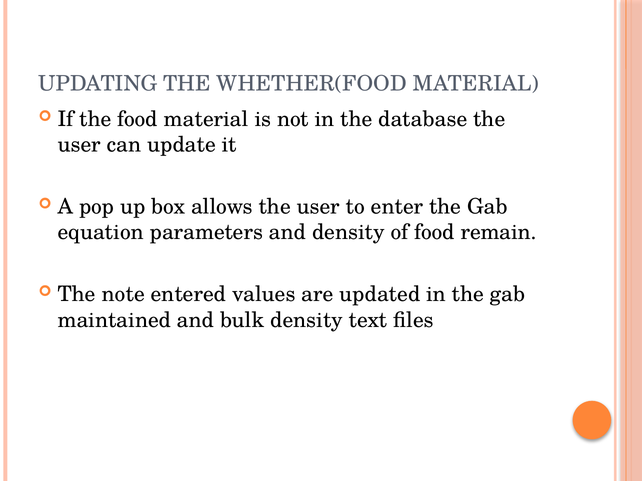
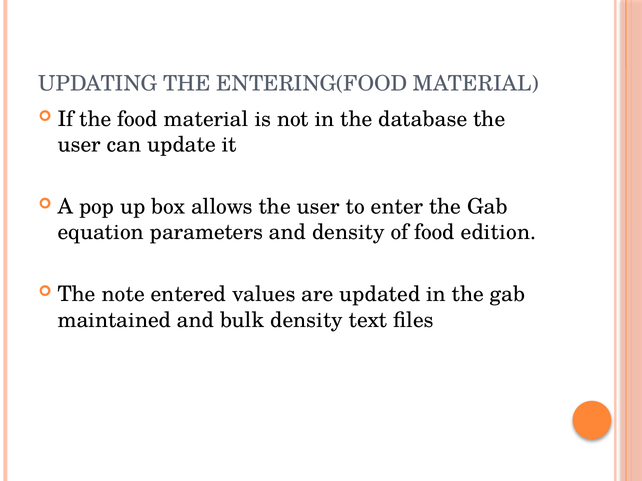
WHETHER(FOOD: WHETHER(FOOD -> ENTERING(FOOD (312, 84)
remain: remain -> edition (499, 233)
